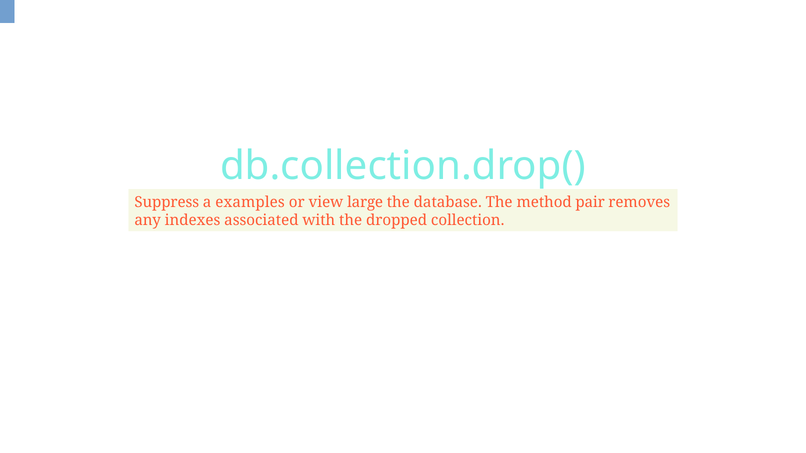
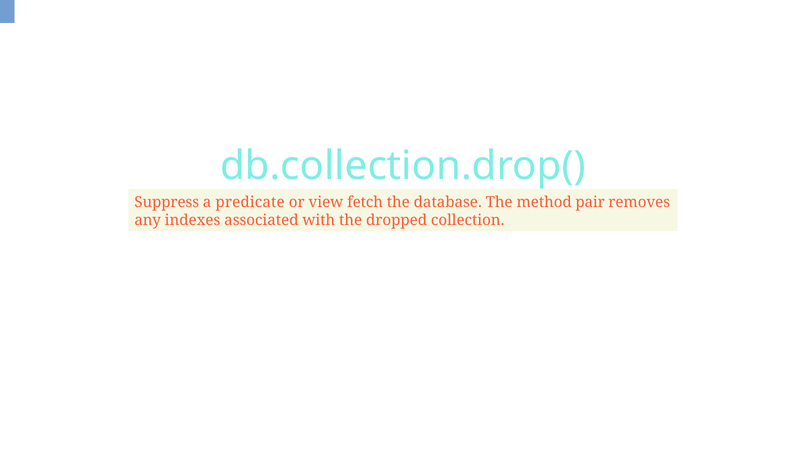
examples: examples -> predicate (250, 202)
large: large -> fetch (365, 202)
